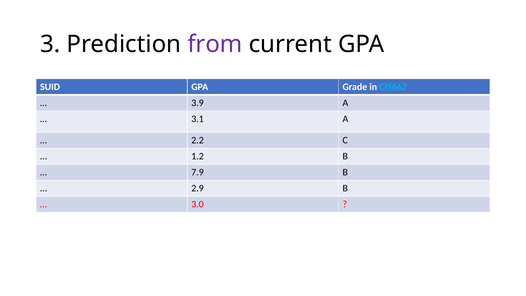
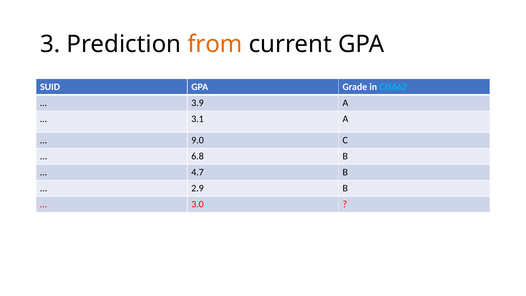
from colour: purple -> orange (215, 44)
2.2: 2.2 -> 9.0 (198, 140)
1.2: 1.2 -> 6.8 (198, 156)
7.9: 7.9 -> 4.7 (198, 172)
